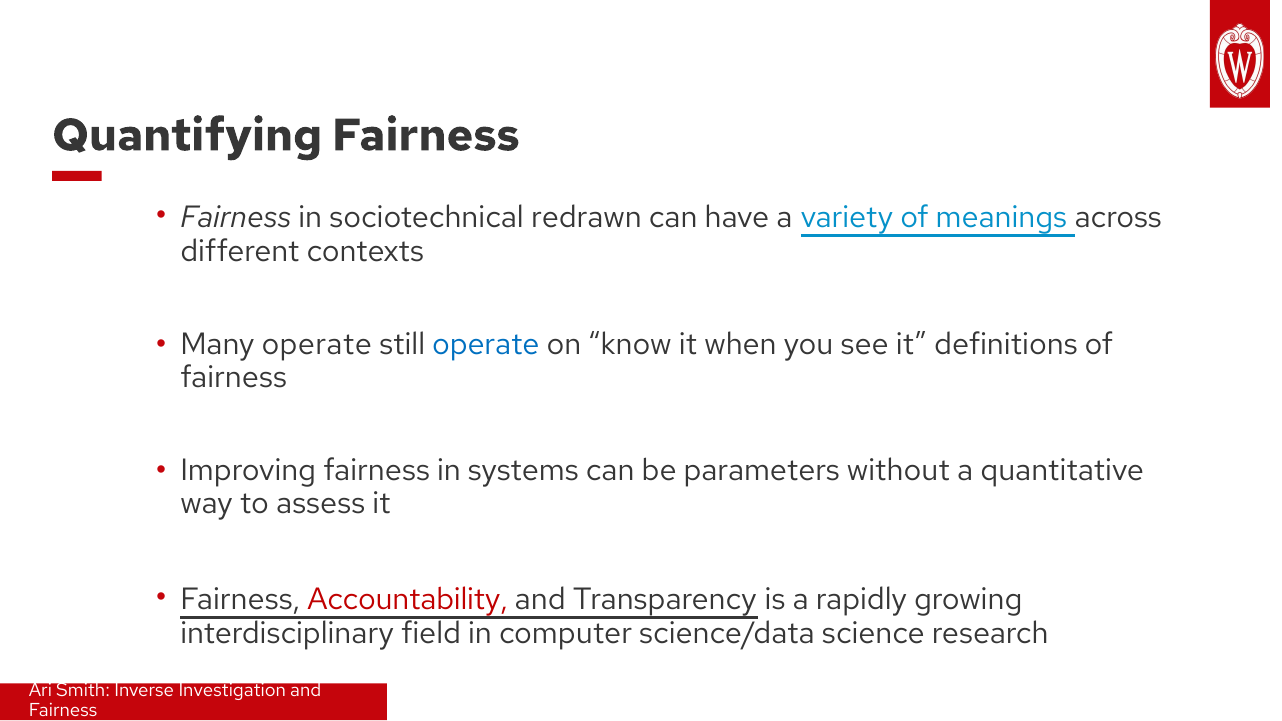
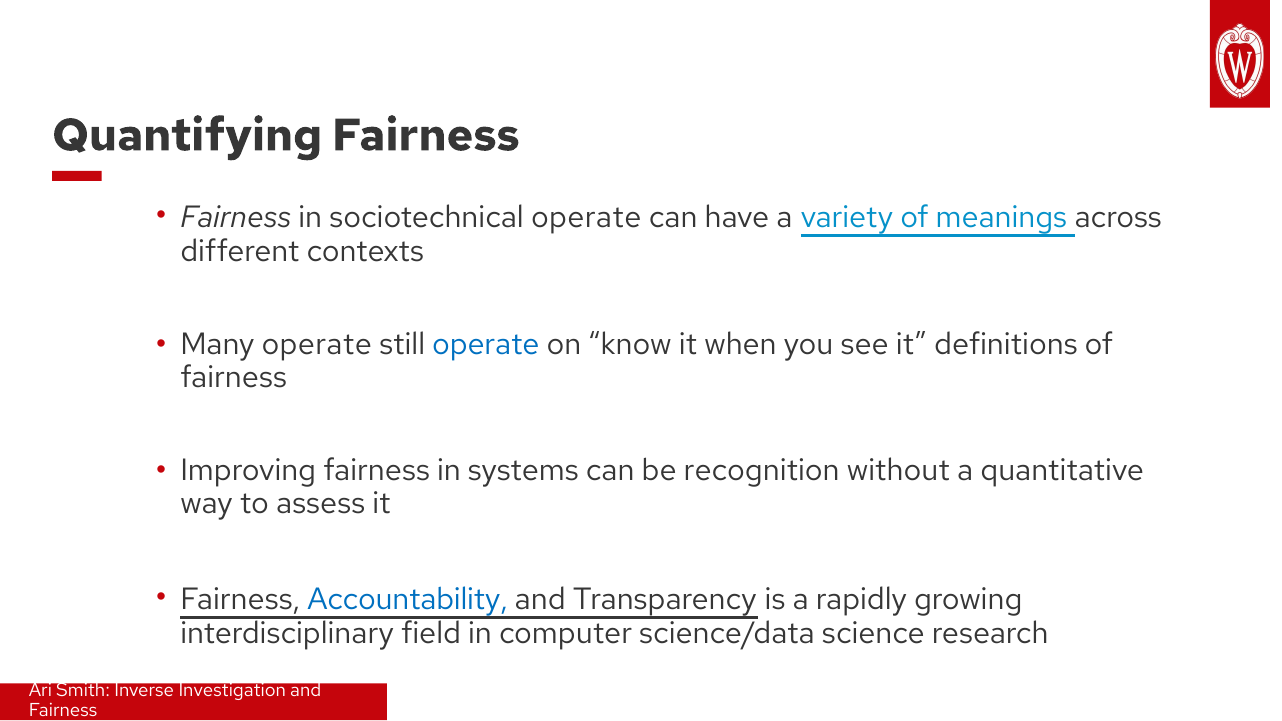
sociotechnical redrawn: redrawn -> operate (586, 217)
parameters: parameters -> recognition (762, 471)
Accountability colour: red -> blue (408, 599)
